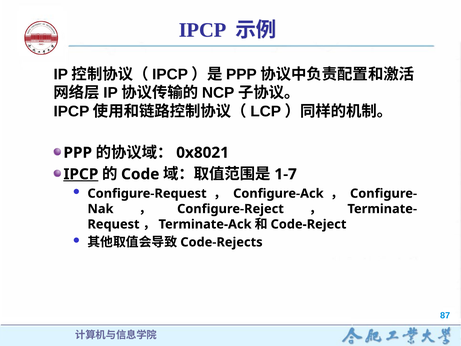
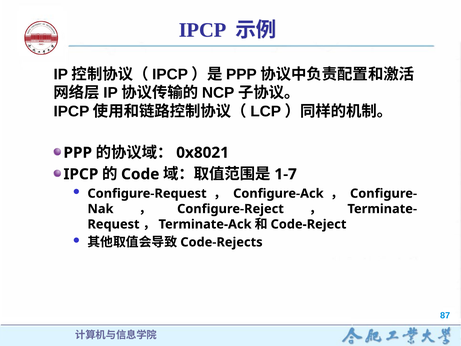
IPCP underline: present -> none (81, 174)
